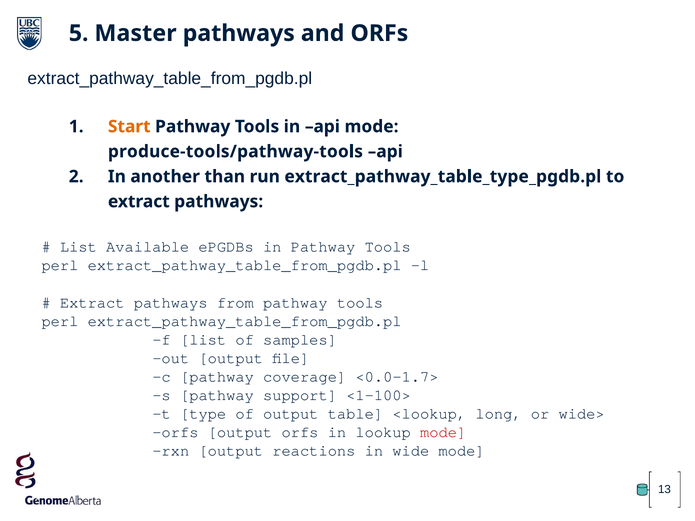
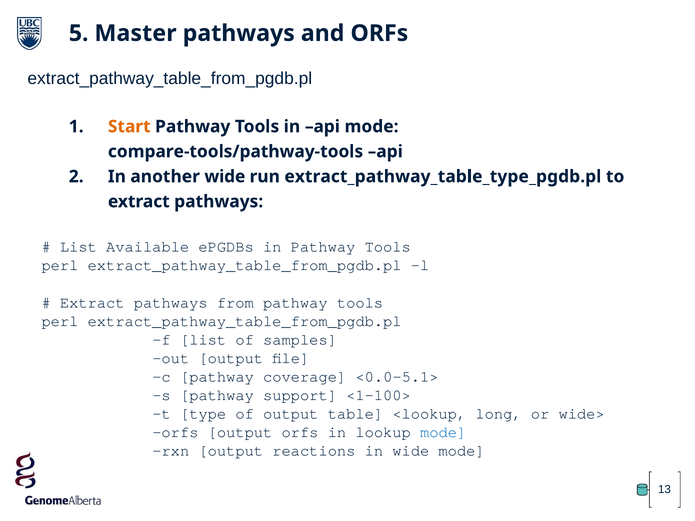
produce-tools/pathway-tools: produce-tools/pathway-tools -> compare-tools/pathway-tools (236, 152)
another than: than -> wide (225, 177)
<0.0-1.7>: <0.0-1.7> -> <0.0-5.1> (397, 377)
mode colour: red -> blue (443, 432)
